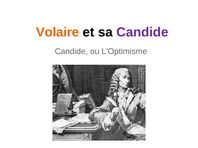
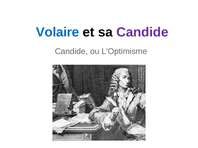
Volaire colour: orange -> blue (58, 32)
